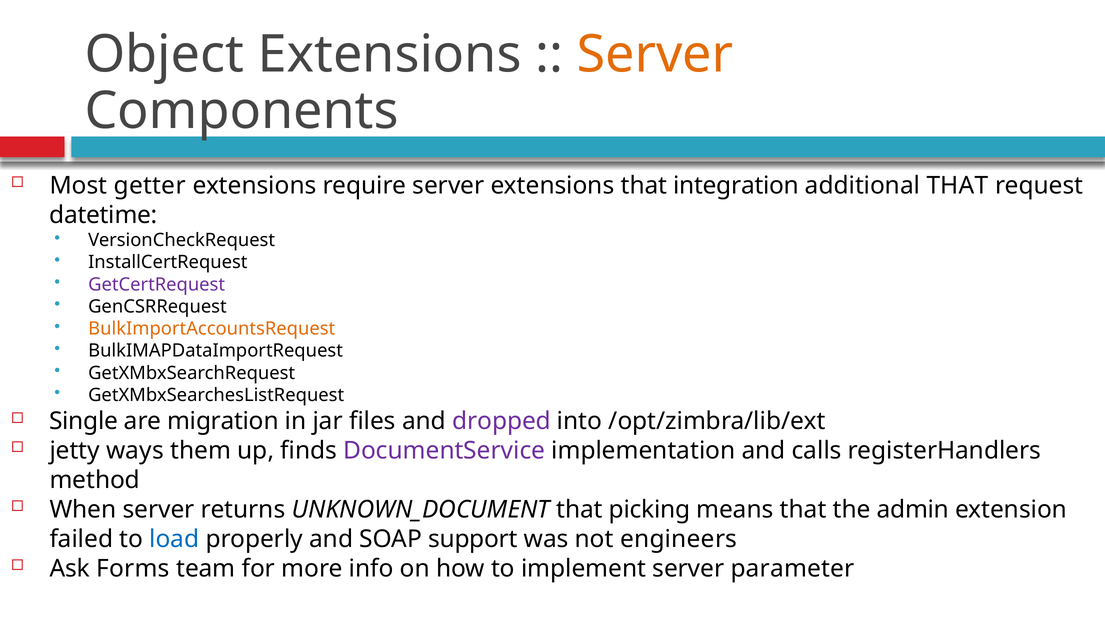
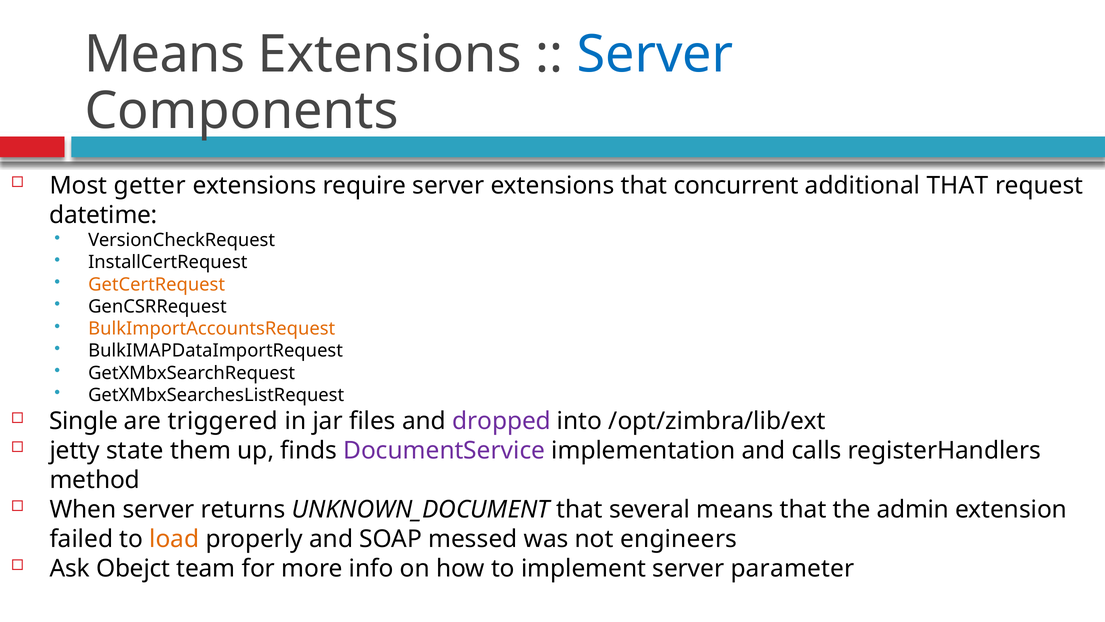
Object: Object -> Means (165, 55)
Server colour: orange -> blue (655, 55)
integration: integration -> concurrent (736, 185)
GetCertRequest colour: purple -> orange (157, 284)
migration: migration -> triggered (223, 421)
ways: ways -> state (135, 450)
picking: picking -> several (650, 509)
load colour: blue -> orange (174, 539)
support: support -> messed (473, 539)
Forms: Forms -> Obejct (133, 568)
